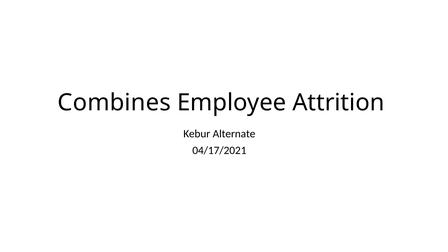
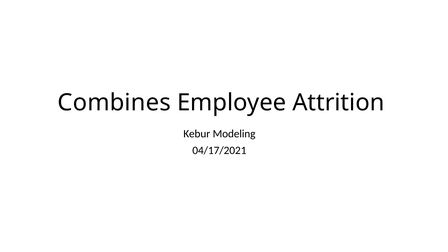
Alternate: Alternate -> Modeling (234, 134)
